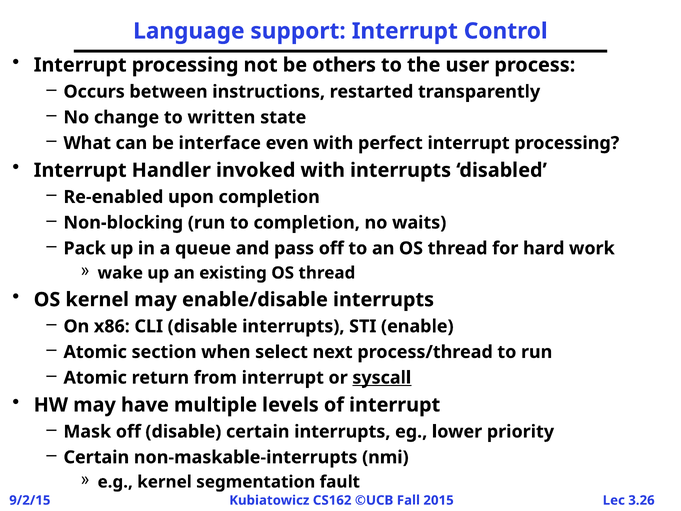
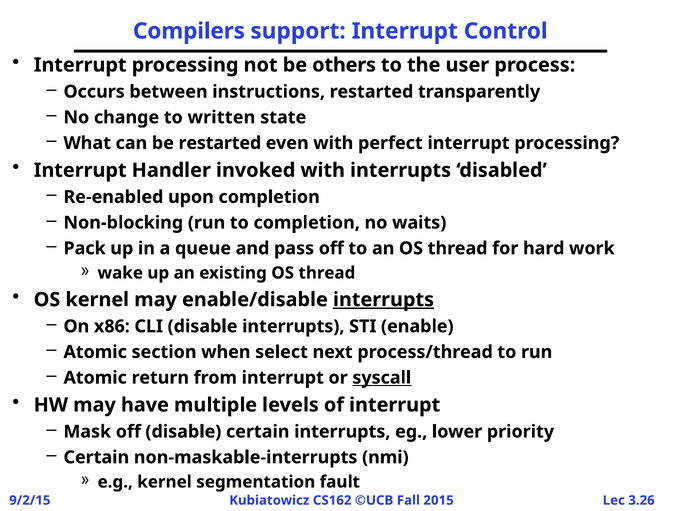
Language: Language -> Compilers (189, 31)
be interface: interface -> restarted (220, 143)
interrupts underline: none -> present (384, 300)
